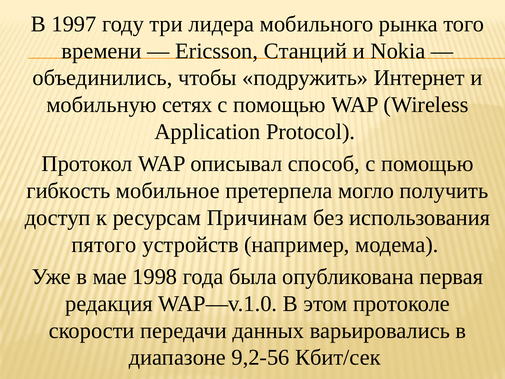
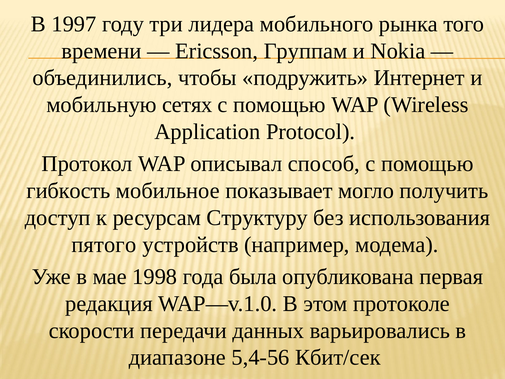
Станций: Станций -> Группам (305, 51)
претерпела: претерпела -> показывает (279, 191)
Причинам: Причинам -> Структуру (257, 218)
9,2-56: 9,2-56 -> 5,4-56 (261, 357)
